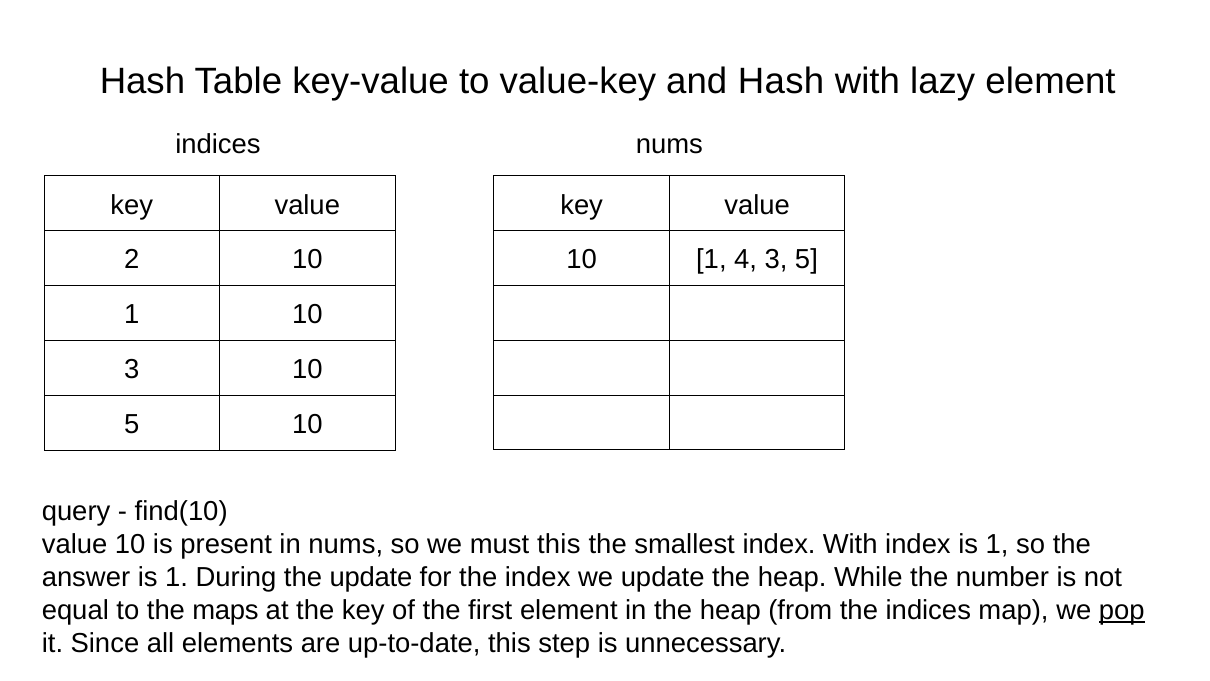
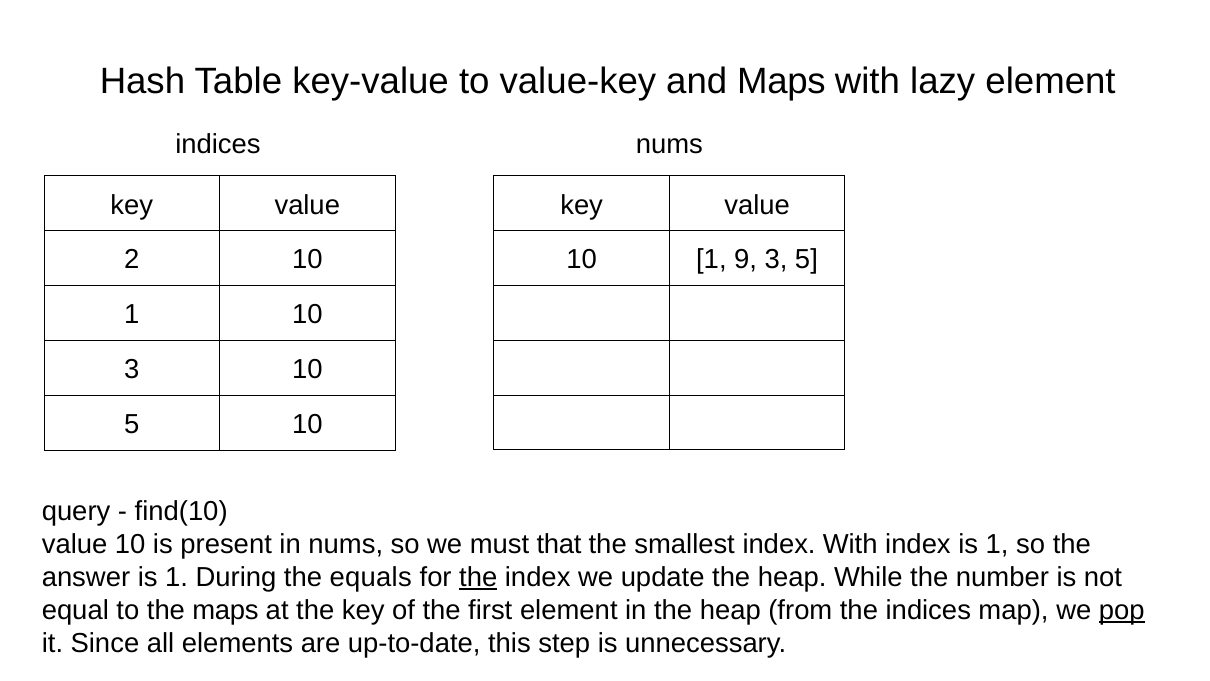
and Hash: Hash -> Maps (781, 81)
4: 4 -> 9 (746, 260)
must this: this -> that (559, 544)
the update: update -> equals (371, 577)
the underline: none -> present (478, 577)
